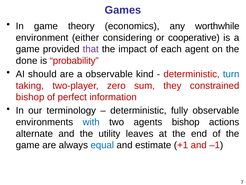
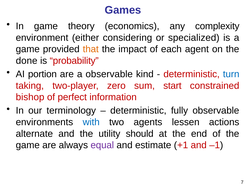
worthwhile: worthwhile -> complexity (217, 26)
cooperative: cooperative -> specialized (194, 38)
that colour: purple -> orange (91, 49)
should: should -> portion (42, 74)
they: they -> start (172, 85)
agents bishop: bishop -> lessen (186, 122)
leaves: leaves -> should (140, 133)
equal colour: blue -> purple (102, 145)
